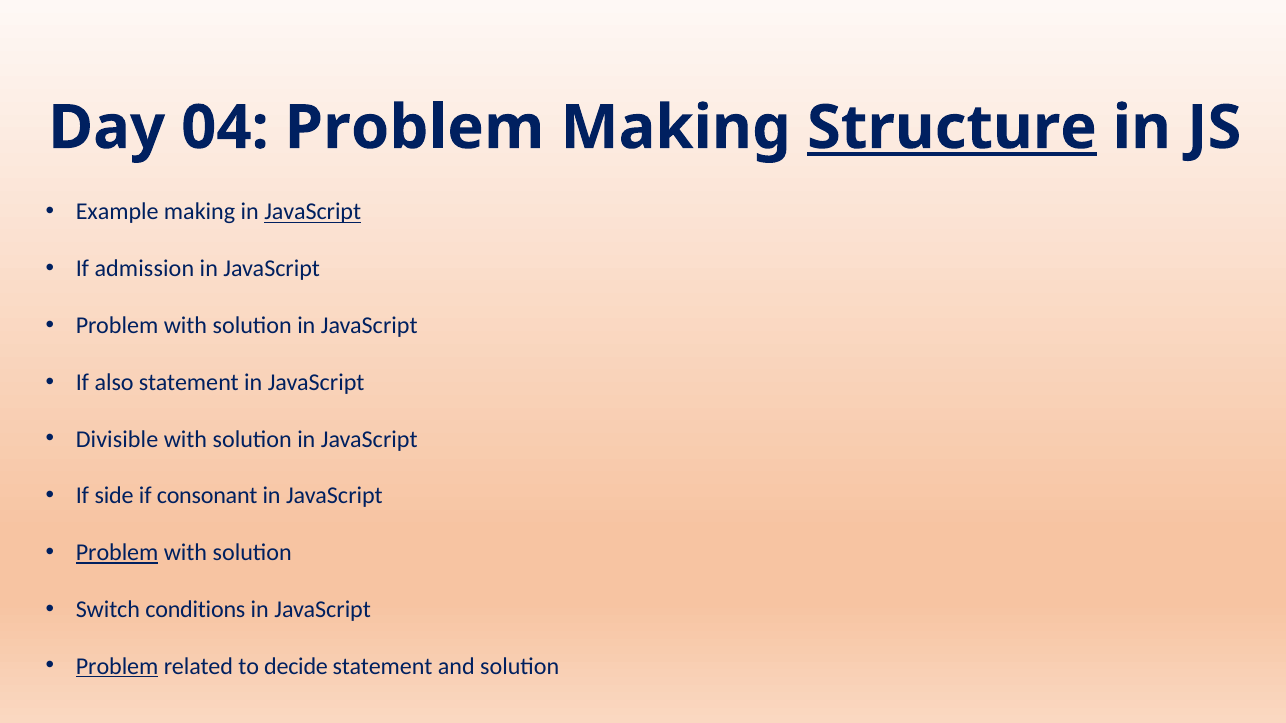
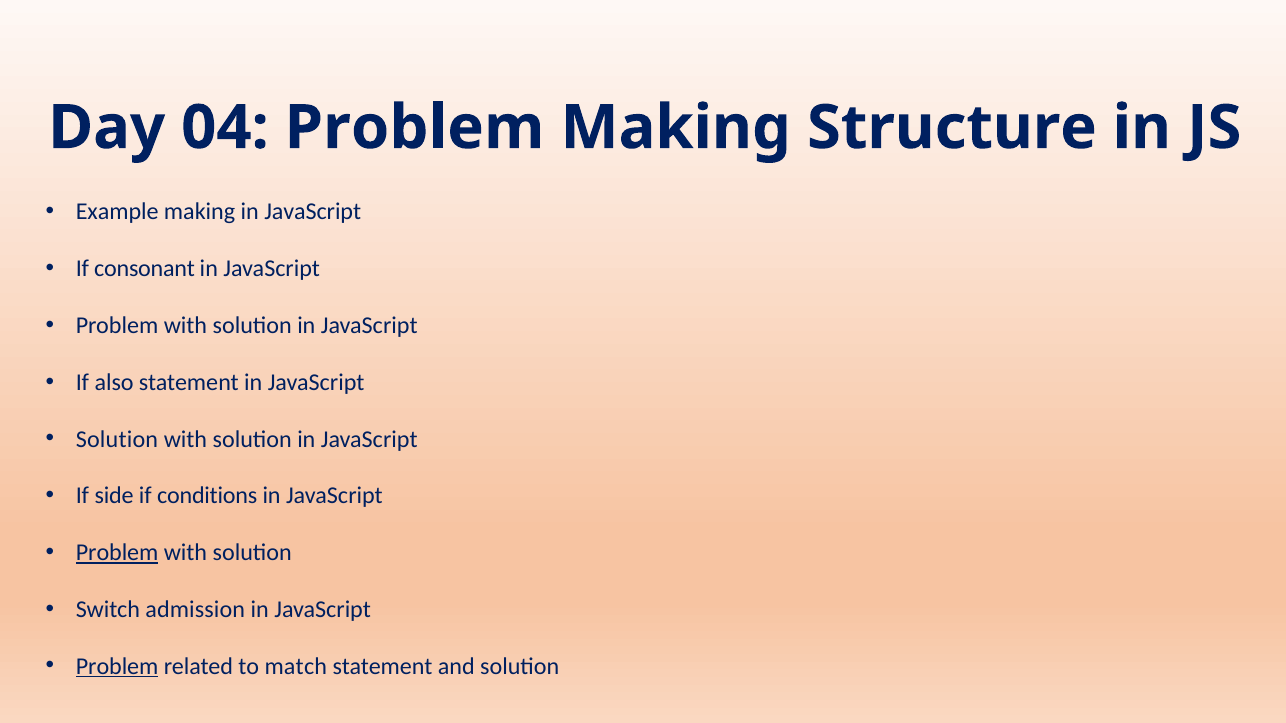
Structure underline: present -> none (952, 128)
JavaScript underline: present -> none (313, 212)
admission: admission -> consonant (145, 269)
Divisible: Divisible -> Solution (117, 439)
consonant: consonant -> conditions (207, 496)
conditions: conditions -> admission (195, 610)
decide: decide -> match (296, 667)
